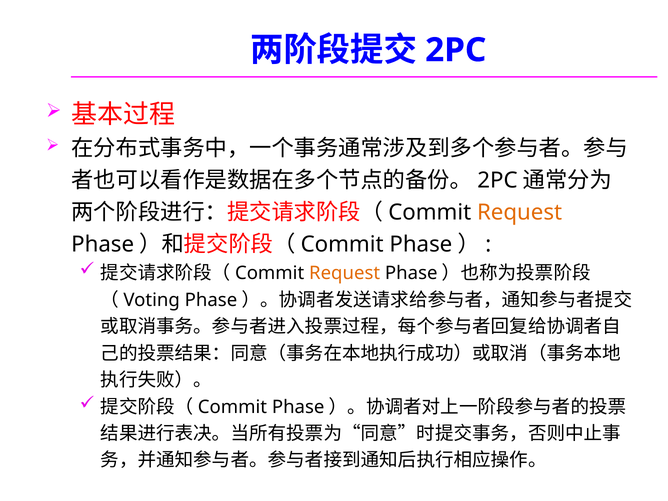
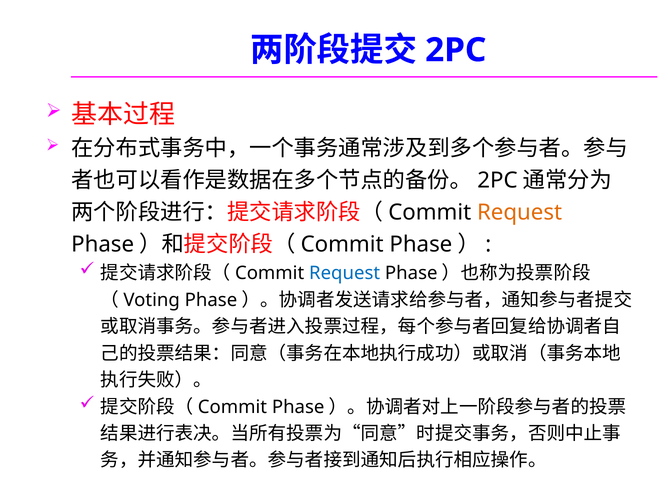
Request colour: orange -> blue (345, 273)
